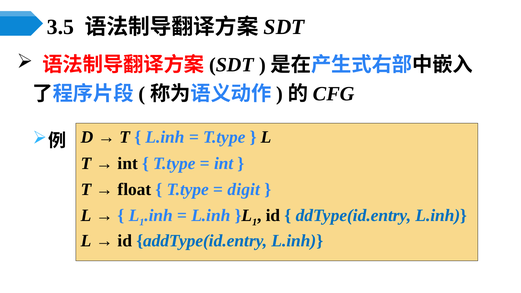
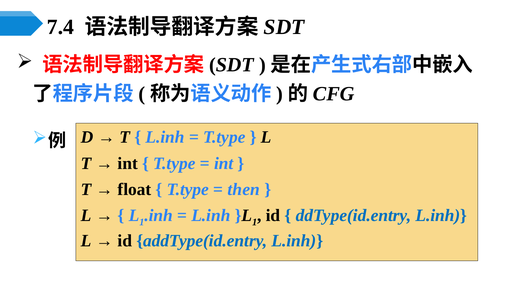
3.5: 3.5 -> 7.4 (61, 27)
digit: digit -> then (244, 189)
